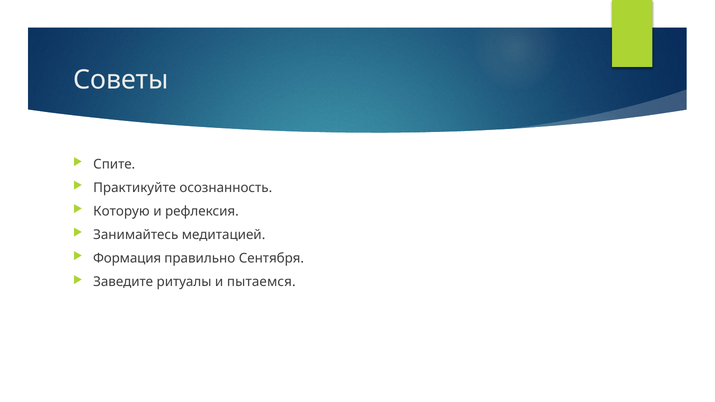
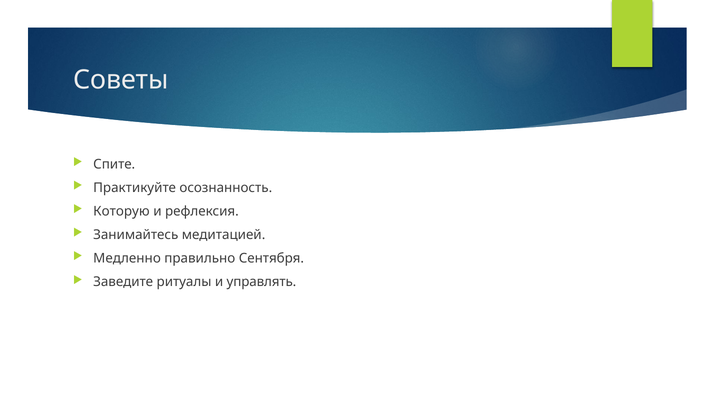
Формация: Формация -> Медленно (127, 259)
пытаемся: пытаемся -> управлять (261, 282)
